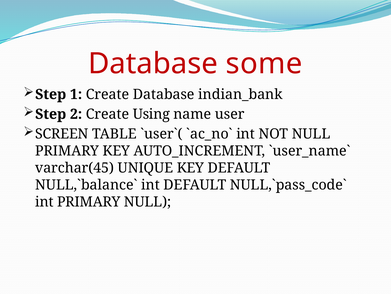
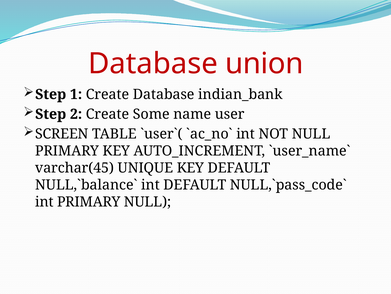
some: some -> union (264, 63)
Using: Using -> Some (151, 114)
